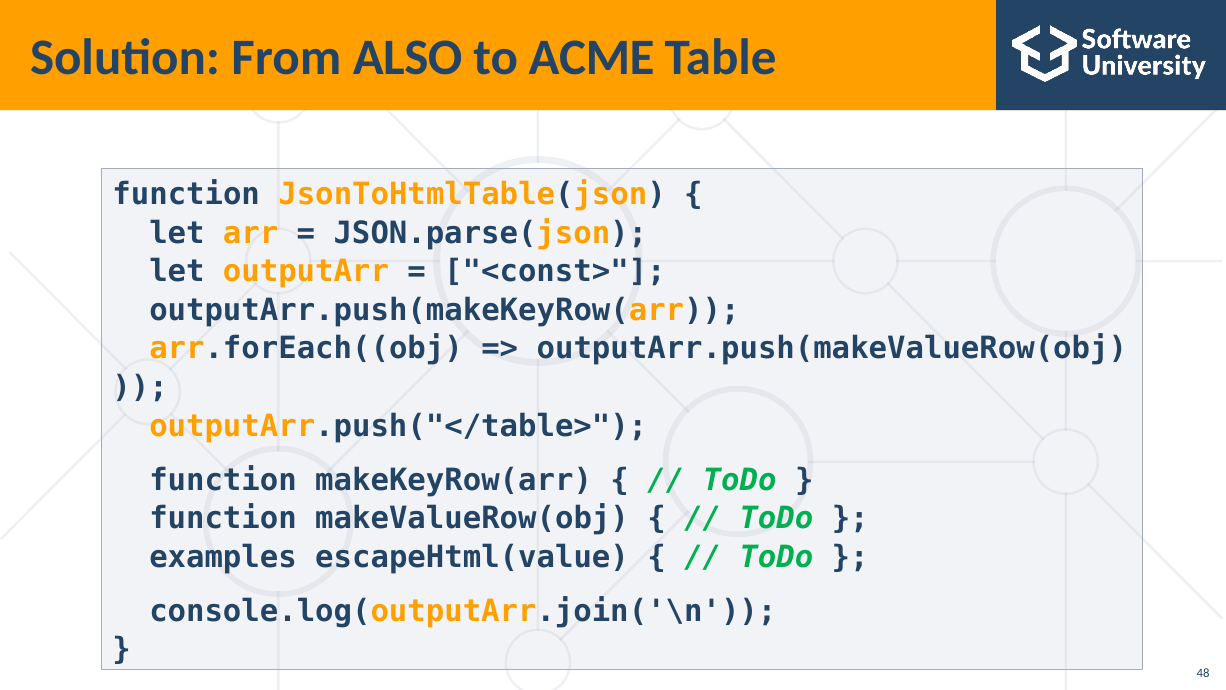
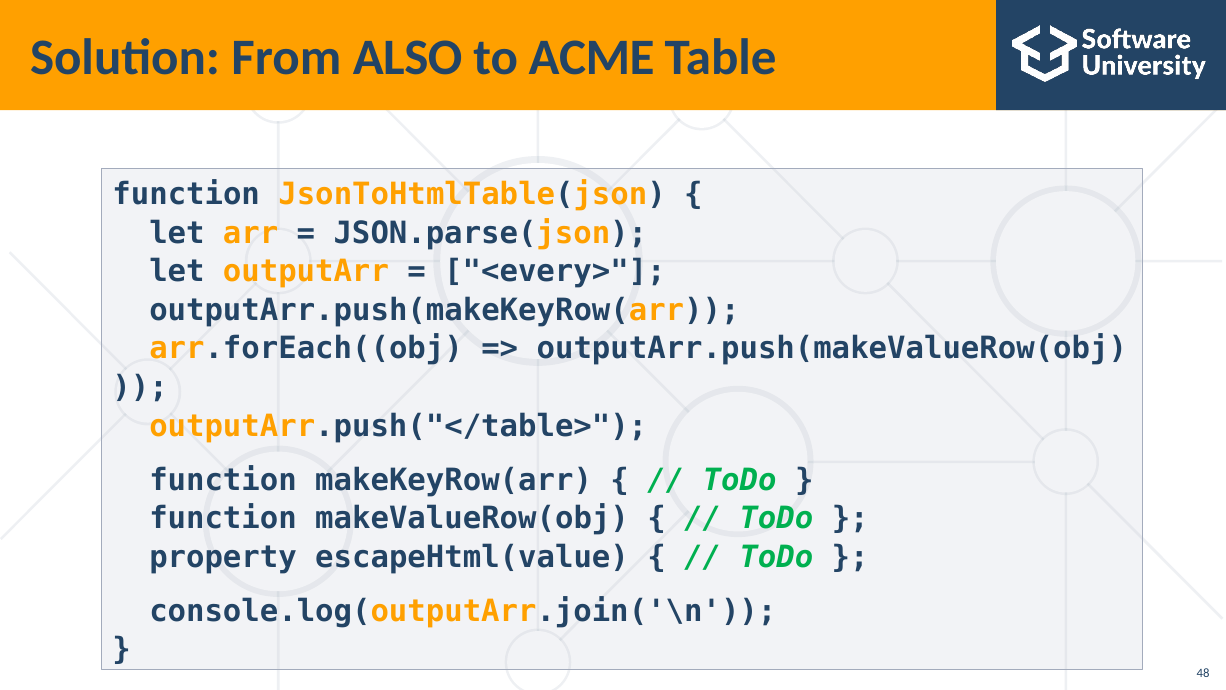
<const>: <const> -> <every> (555, 271)
examples: examples -> property (223, 557)
